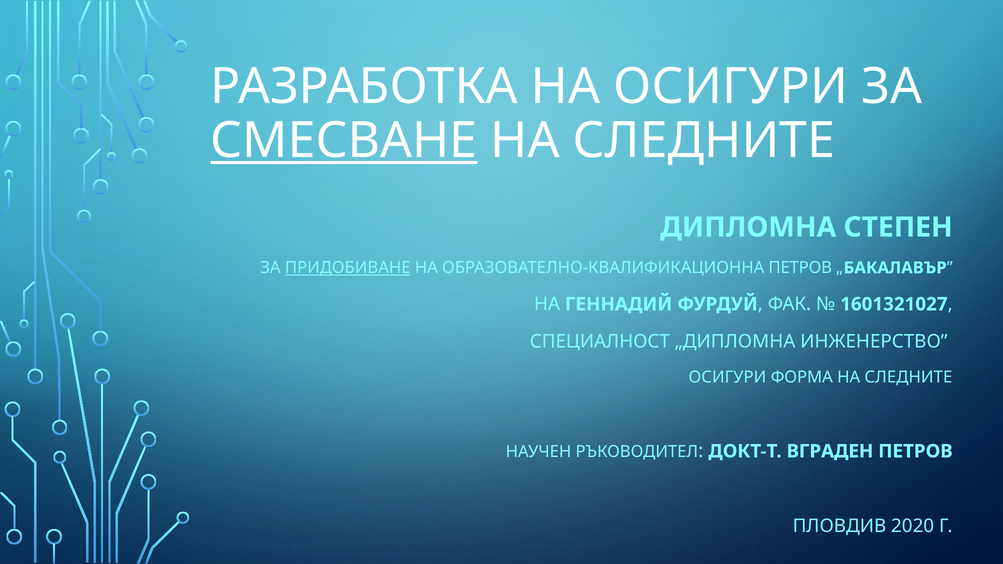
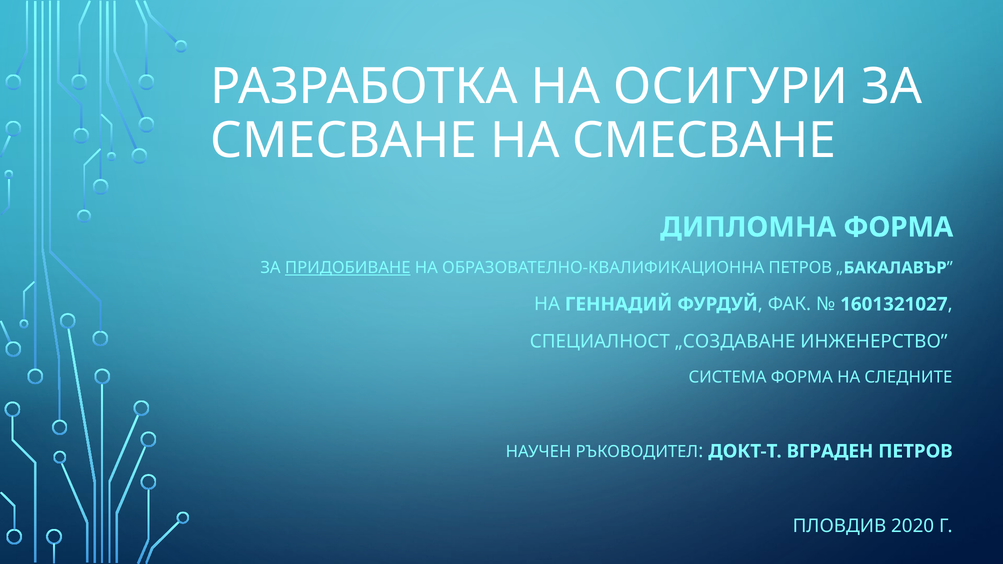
СМЕСВАНЕ underline: present -> none (344, 141)
СЛЕДНИТЕ: СЛЕДНИТЕ -> СМЕСВАНЕ (704, 141)
ДИПЛОМНА СТЕПЕН: СТЕПЕН -> ФОРМА (898, 227)
„ДИПЛОМНА: „ДИПЛОМНА -> „СОЗДАВАНЕ (735, 342)
ОСИГУРИ: ОСИГУРИ -> СИСТЕМА (727, 377)
